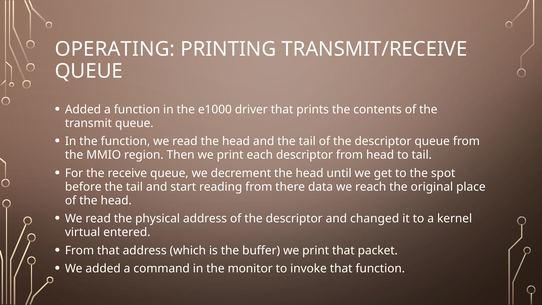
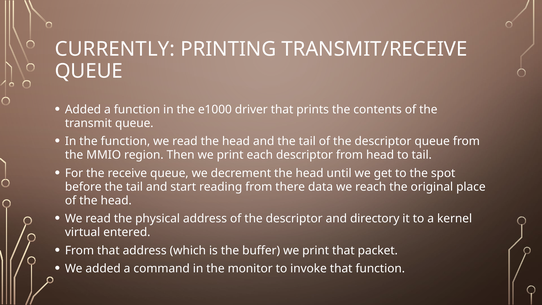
OPERATING: OPERATING -> CURRENTLY (115, 49)
changed: changed -> directory (375, 219)
